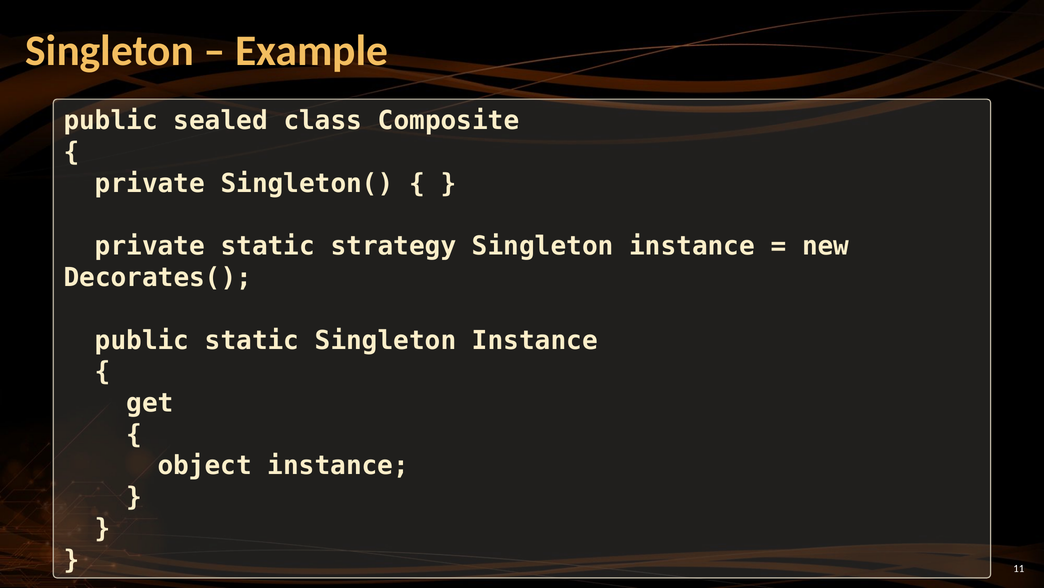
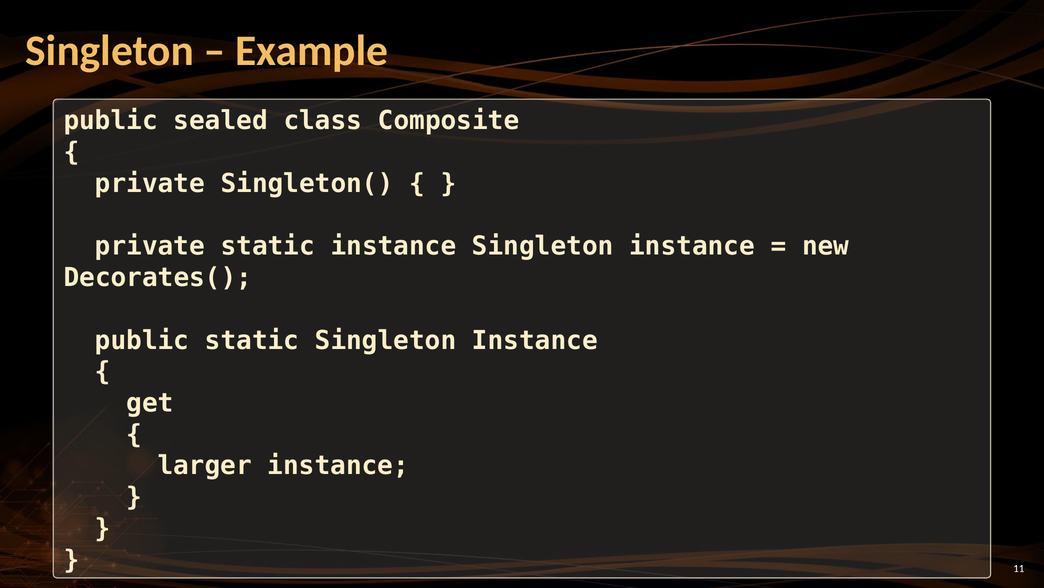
static strategy: strategy -> instance (393, 246)
object: object -> larger (205, 465)
